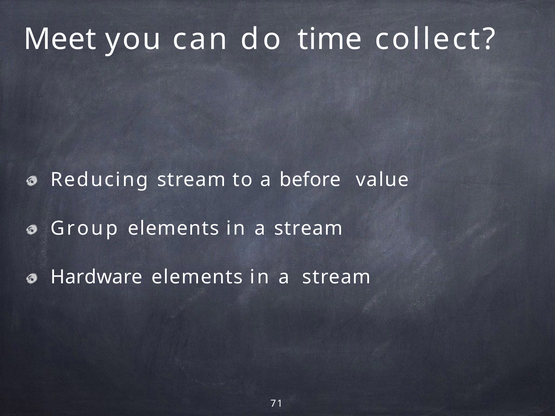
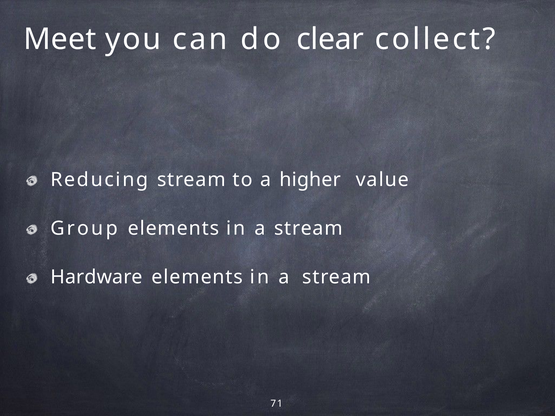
time: time -> clear (330, 39)
before: before -> higher (310, 180)
